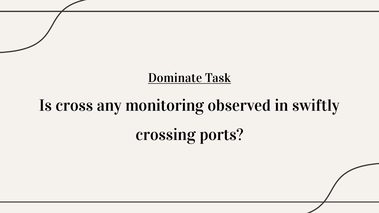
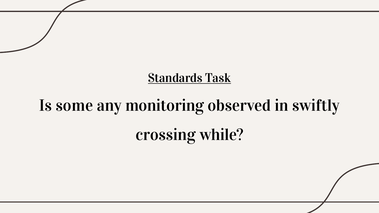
Dominate: Dominate -> Standards (175, 78)
cross: cross -> some (74, 106)
ports: ports -> while (222, 135)
